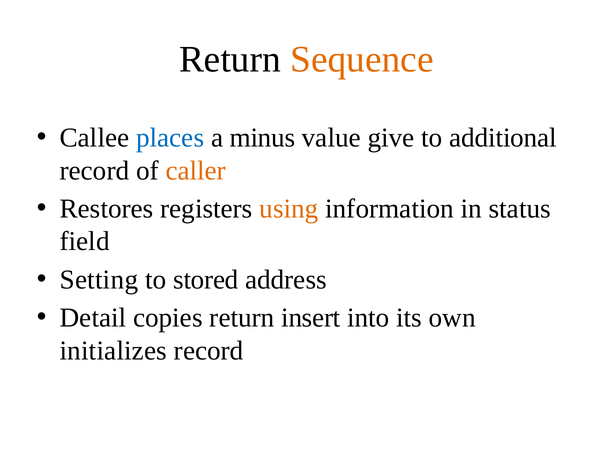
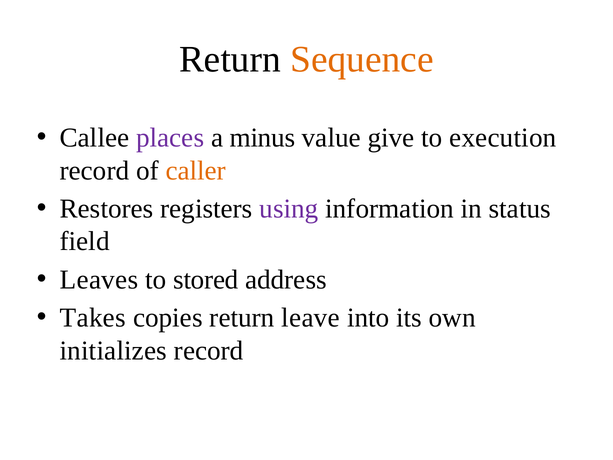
places colour: blue -> purple (170, 138)
additional: additional -> execution (503, 138)
using colour: orange -> purple (289, 209)
Setting: Setting -> Leaves (99, 280)
Detail: Detail -> Takes (93, 318)
insert: insert -> leave (311, 318)
